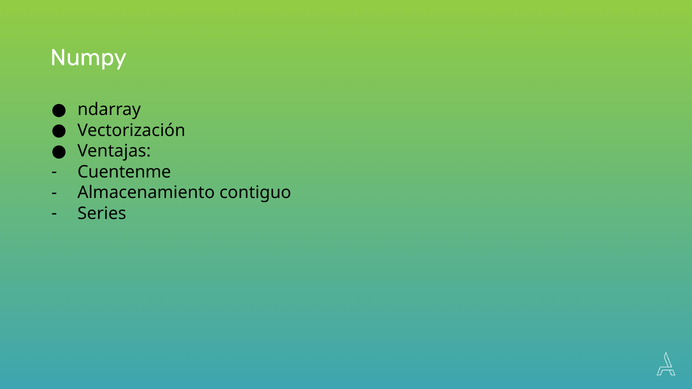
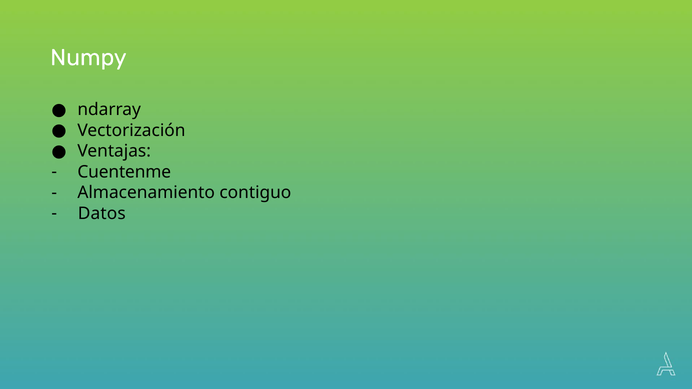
Series: Series -> Datos (102, 213)
